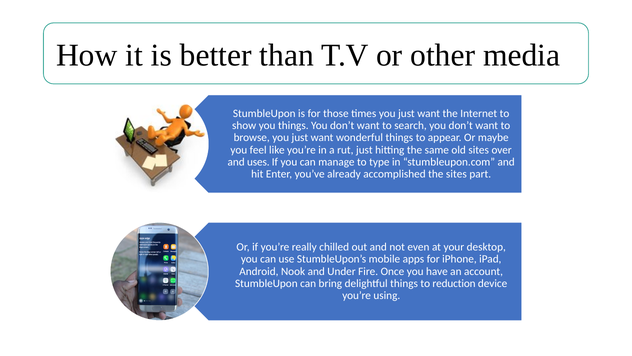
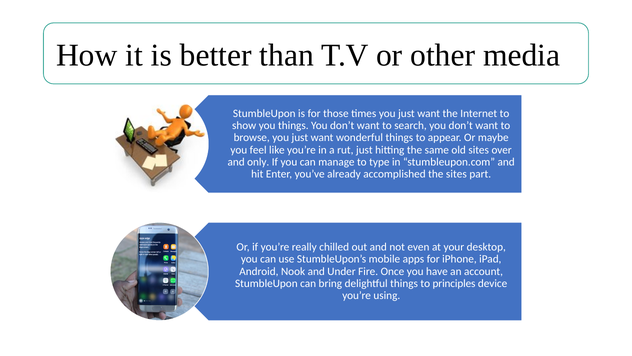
uses: uses -> only (258, 162)
reduction: reduction -> principles (454, 283)
